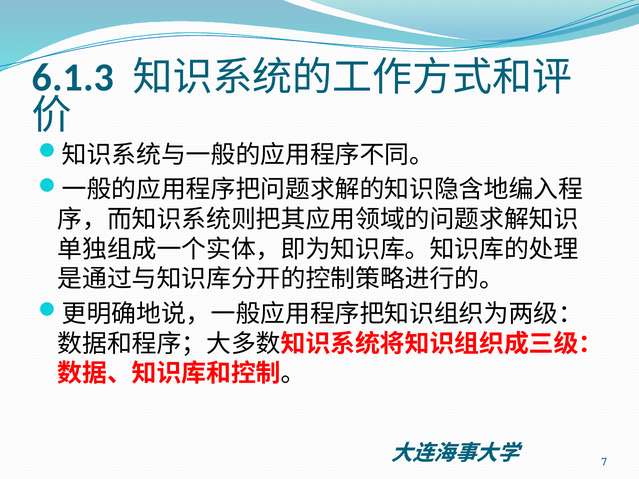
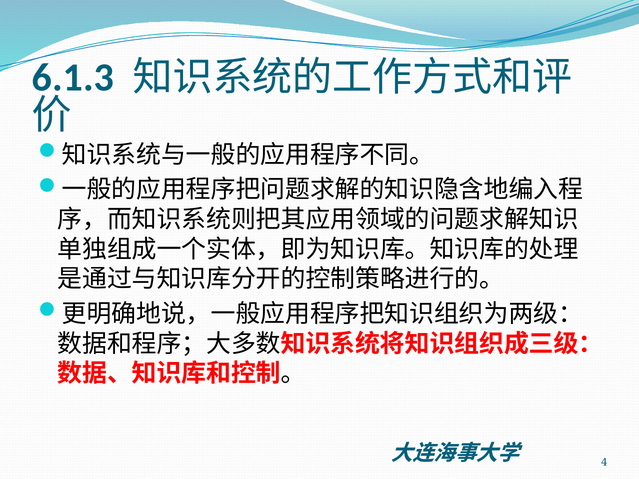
7: 7 -> 4 (604, 462)
